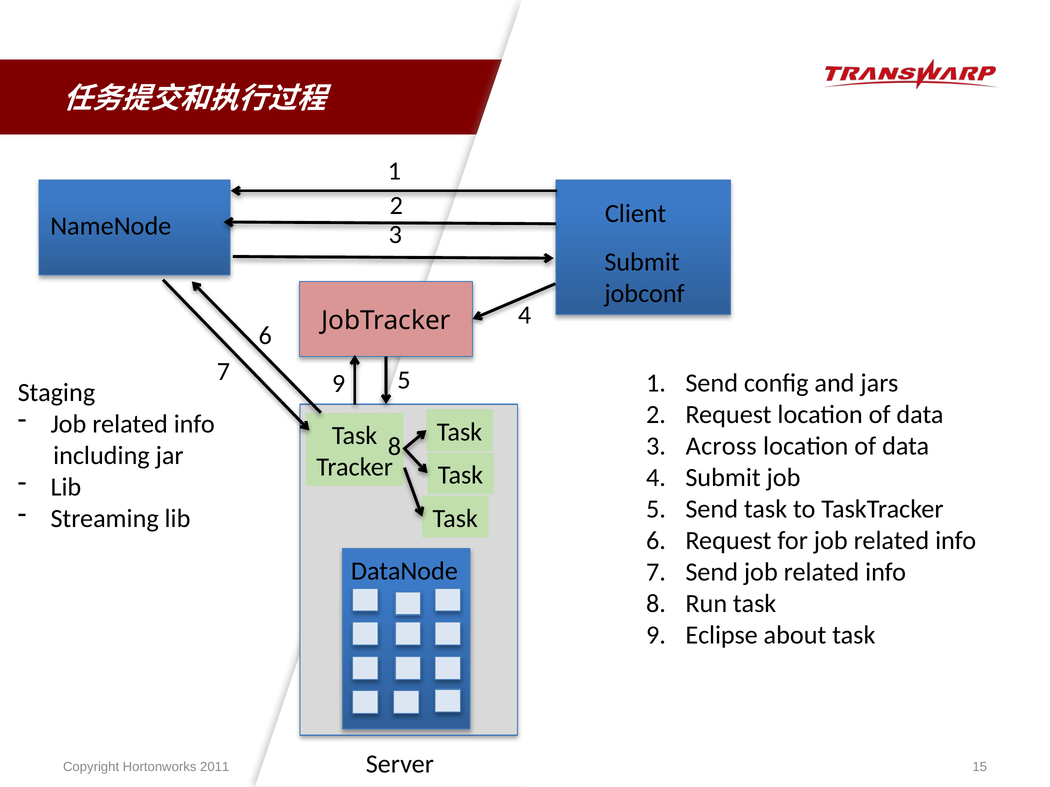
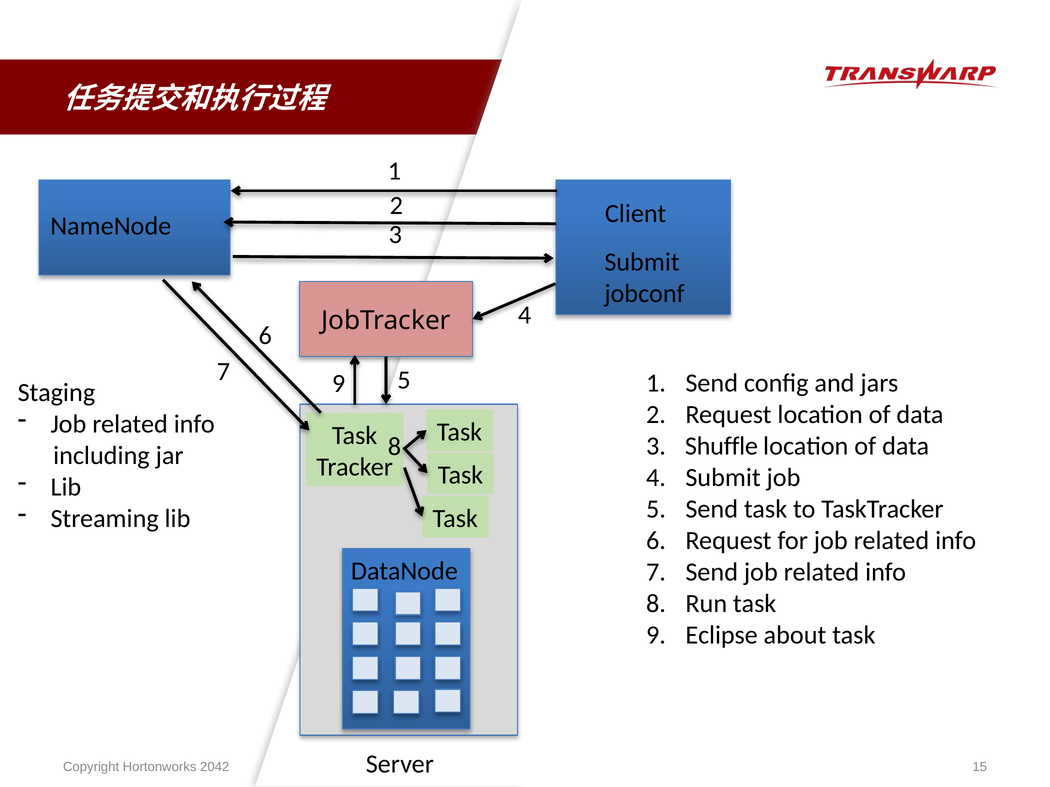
Across: Across -> Shuffle (721, 446)
2011: 2011 -> 2042 (215, 767)
